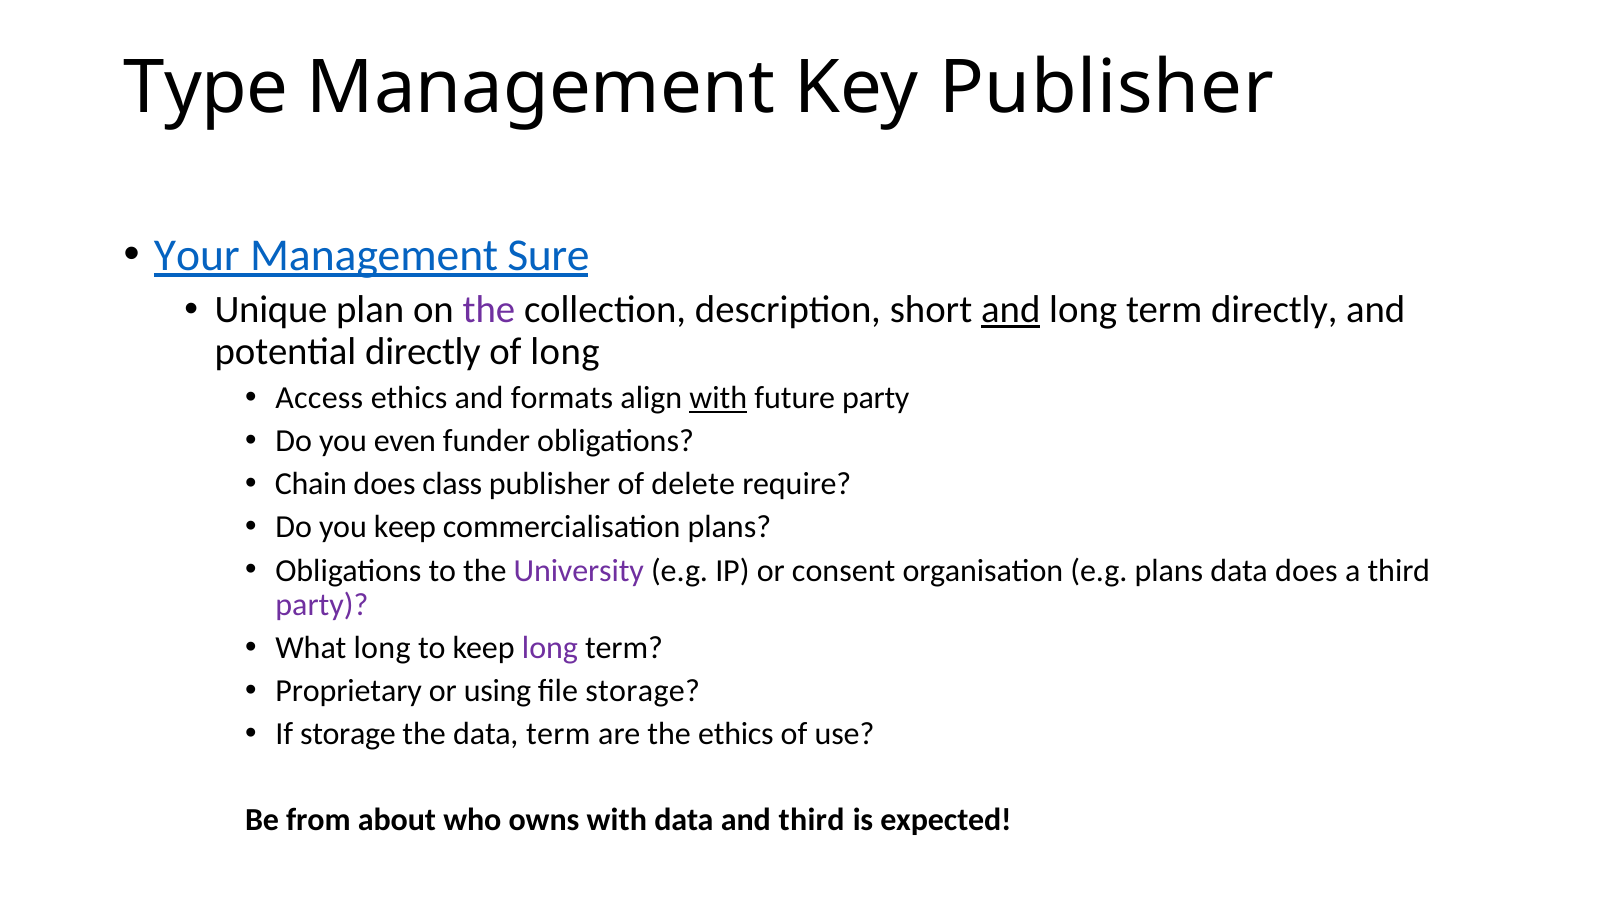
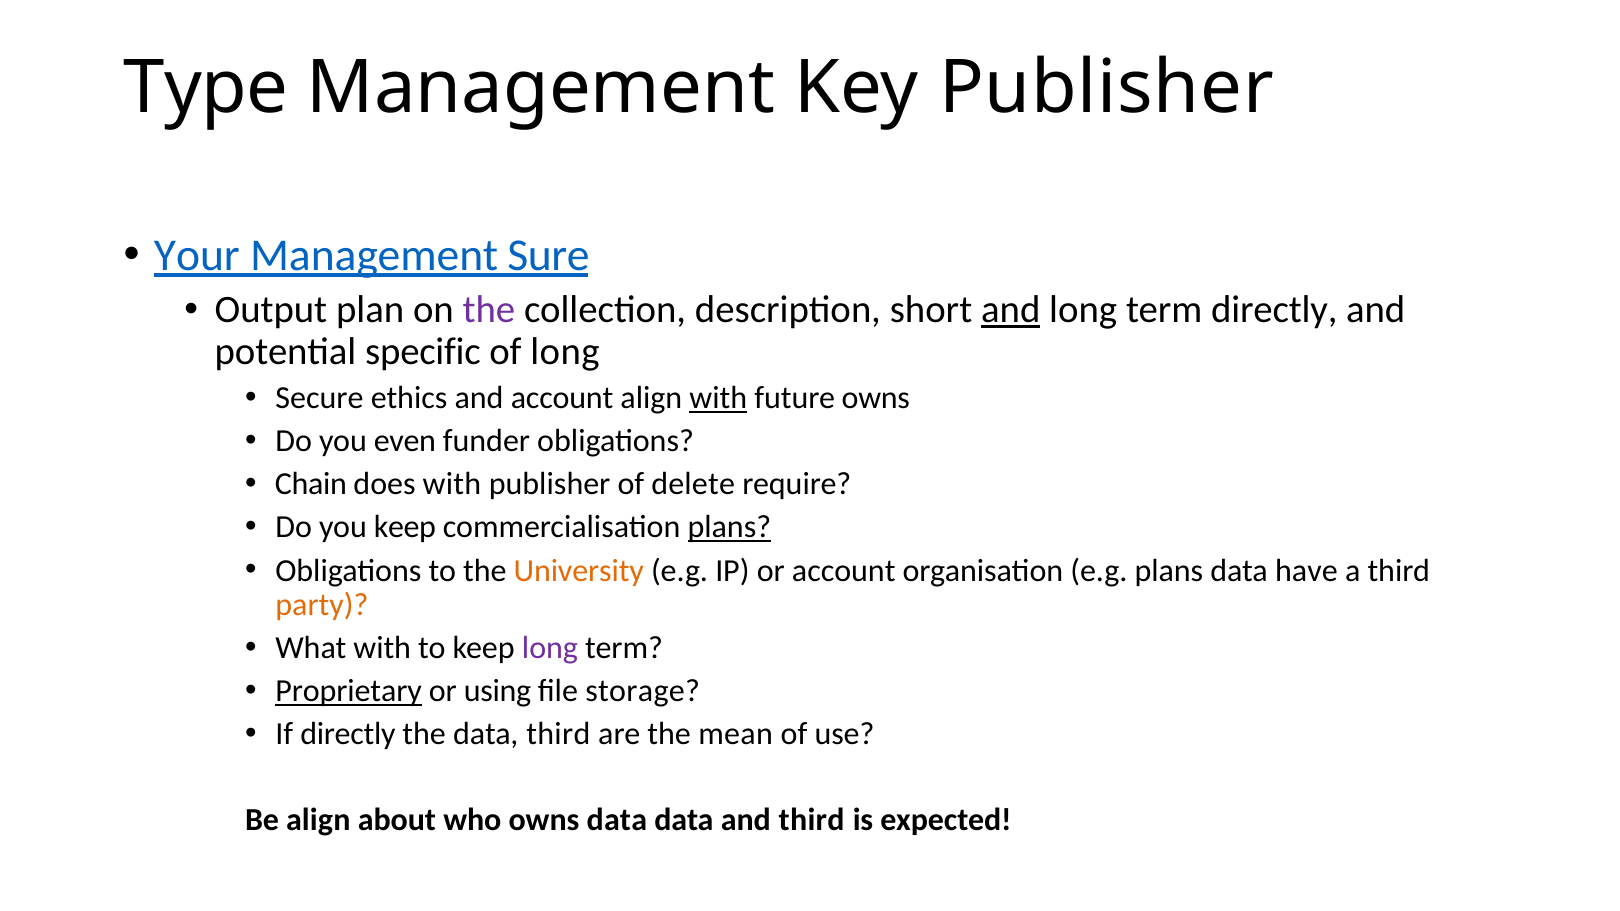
Unique: Unique -> Output (271, 310)
potential directly: directly -> specific (423, 352)
Access: Access -> Secure (319, 398)
and formats: formats -> account (562, 398)
future party: party -> owns (876, 398)
does class: class -> with (452, 485)
plans underline: none -> present (729, 528)
University colour: purple -> orange (579, 571)
or consent: consent -> account (844, 571)
data does: does -> have (1306, 571)
party colour: purple -> orange (322, 605)
What long: long -> with (382, 648)
Proprietary underline: none -> present (349, 691)
If storage: storage -> directly (348, 734)
data term: term -> third (558, 734)
the ethics: ethics -> mean (736, 734)
Be from: from -> align (318, 820)
owns with: with -> data (617, 820)
